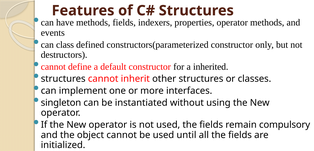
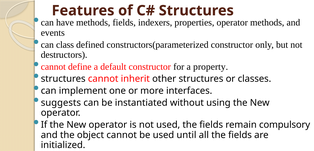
inherited: inherited -> property (211, 67)
singleton: singleton -> suggests (61, 103)
